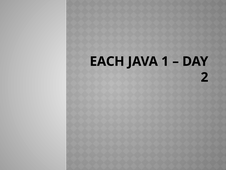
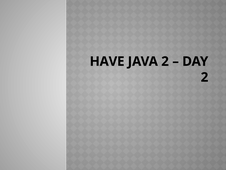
EACH: EACH -> HAVE (107, 61)
JAVA 1: 1 -> 2 (165, 61)
